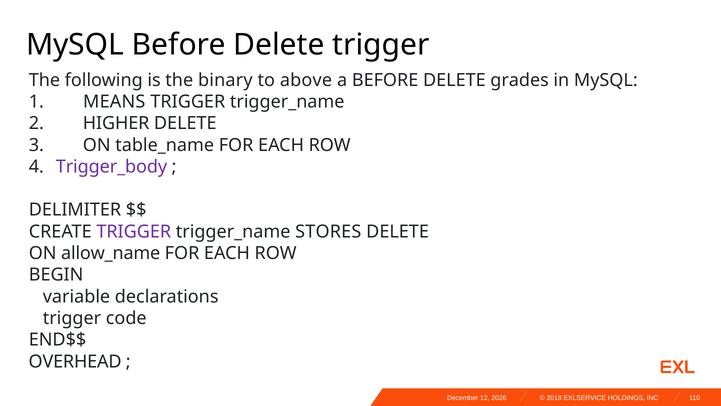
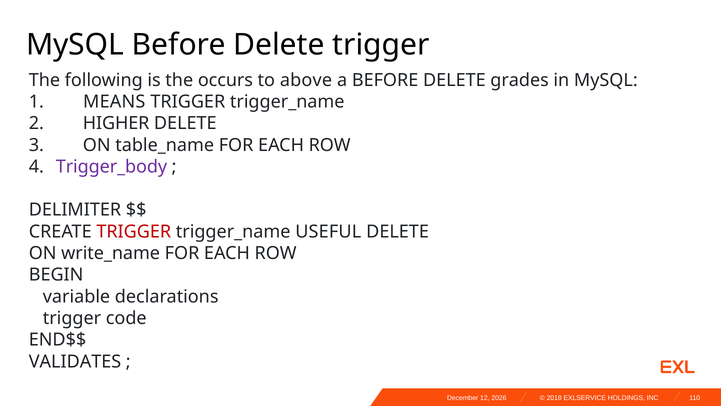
binary: binary -> occurs (225, 80)
TRIGGER colour: purple -> red (134, 231)
STORES: STORES -> USEFUL (328, 231)
allow_name: allow_name -> write_name (111, 253)
OVERHEAD: OVERHEAD -> VALIDATES (75, 361)
